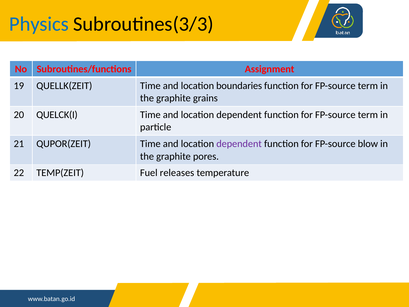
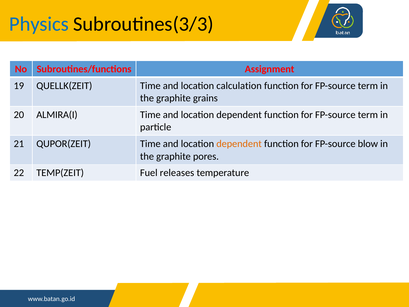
boundaries: boundaries -> calculation (239, 86)
QUELCK(I: QUELCK(I -> ALMIRA(I (57, 115)
dependent colour: purple -> orange (239, 144)
